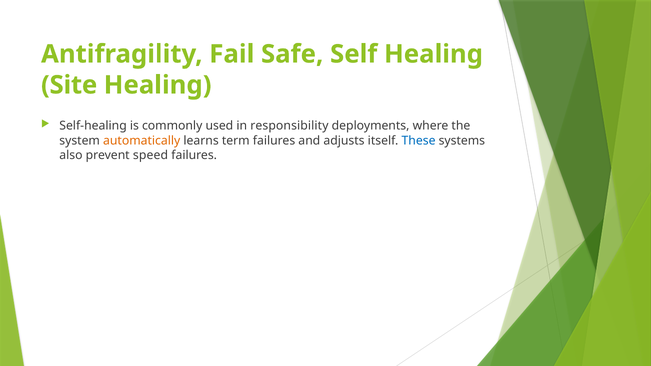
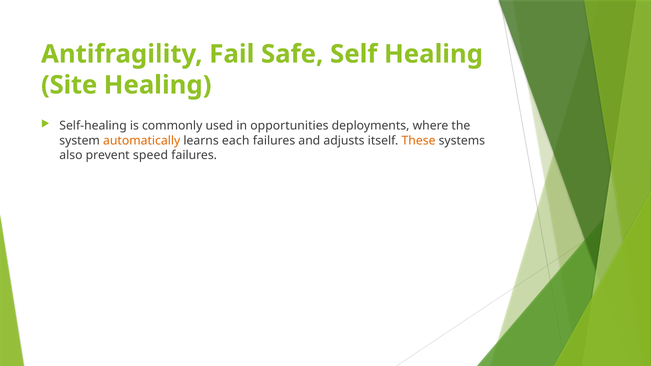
responsibility: responsibility -> opportunities (289, 126)
term: term -> each (236, 141)
These colour: blue -> orange (419, 141)
